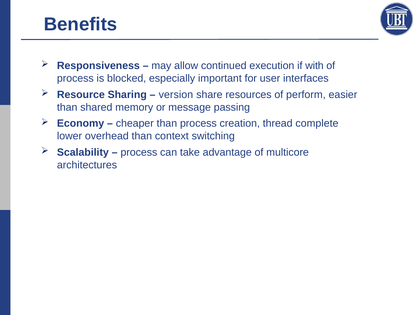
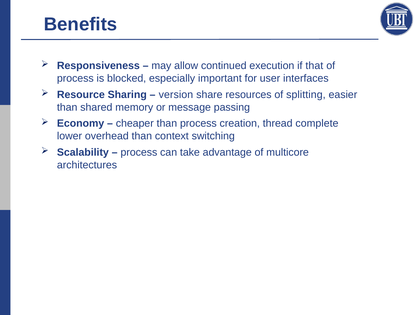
with: with -> that (314, 66)
perform: perform -> splitting (306, 95)
